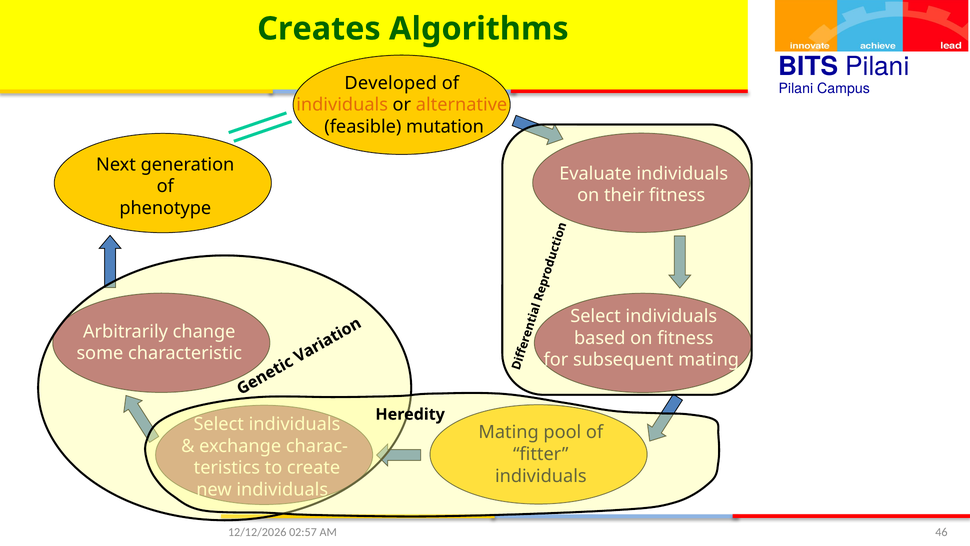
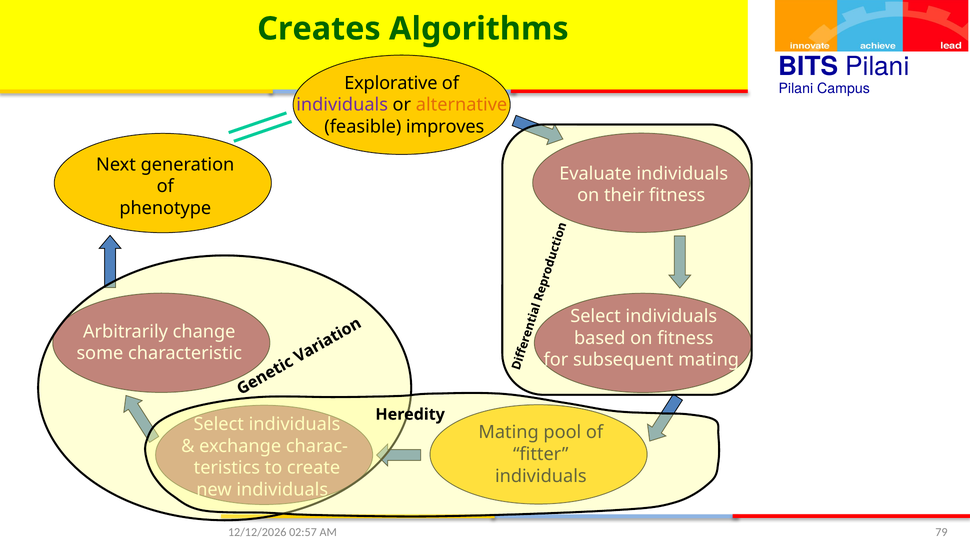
Developed: Developed -> Explorative (391, 83)
individuals colour: orange -> purple (342, 105)
mutation: mutation -> improves (445, 127)
46: 46 -> 79 (941, 532)
